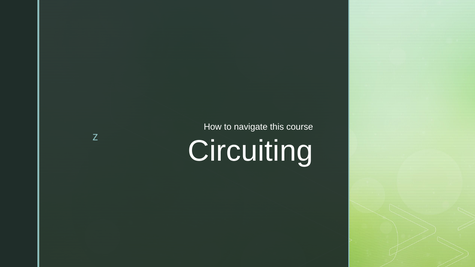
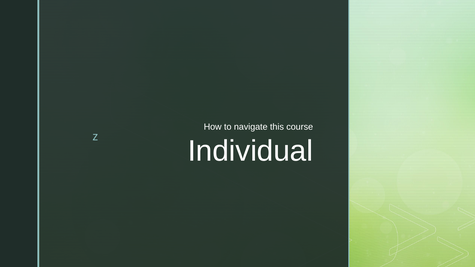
Circuiting: Circuiting -> Individual (250, 151)
